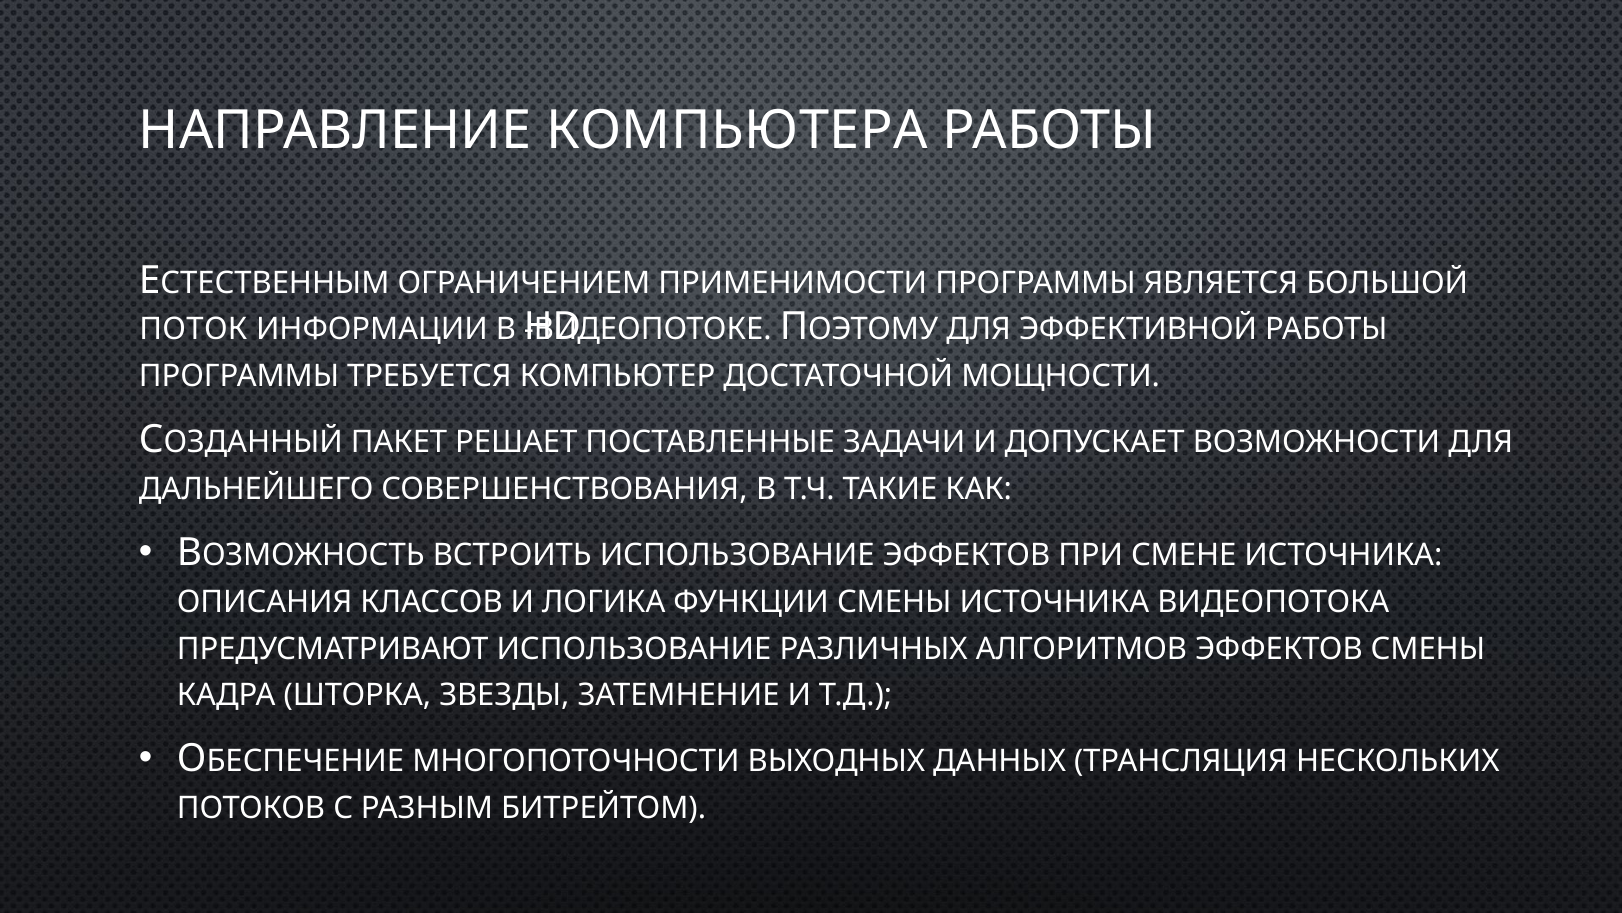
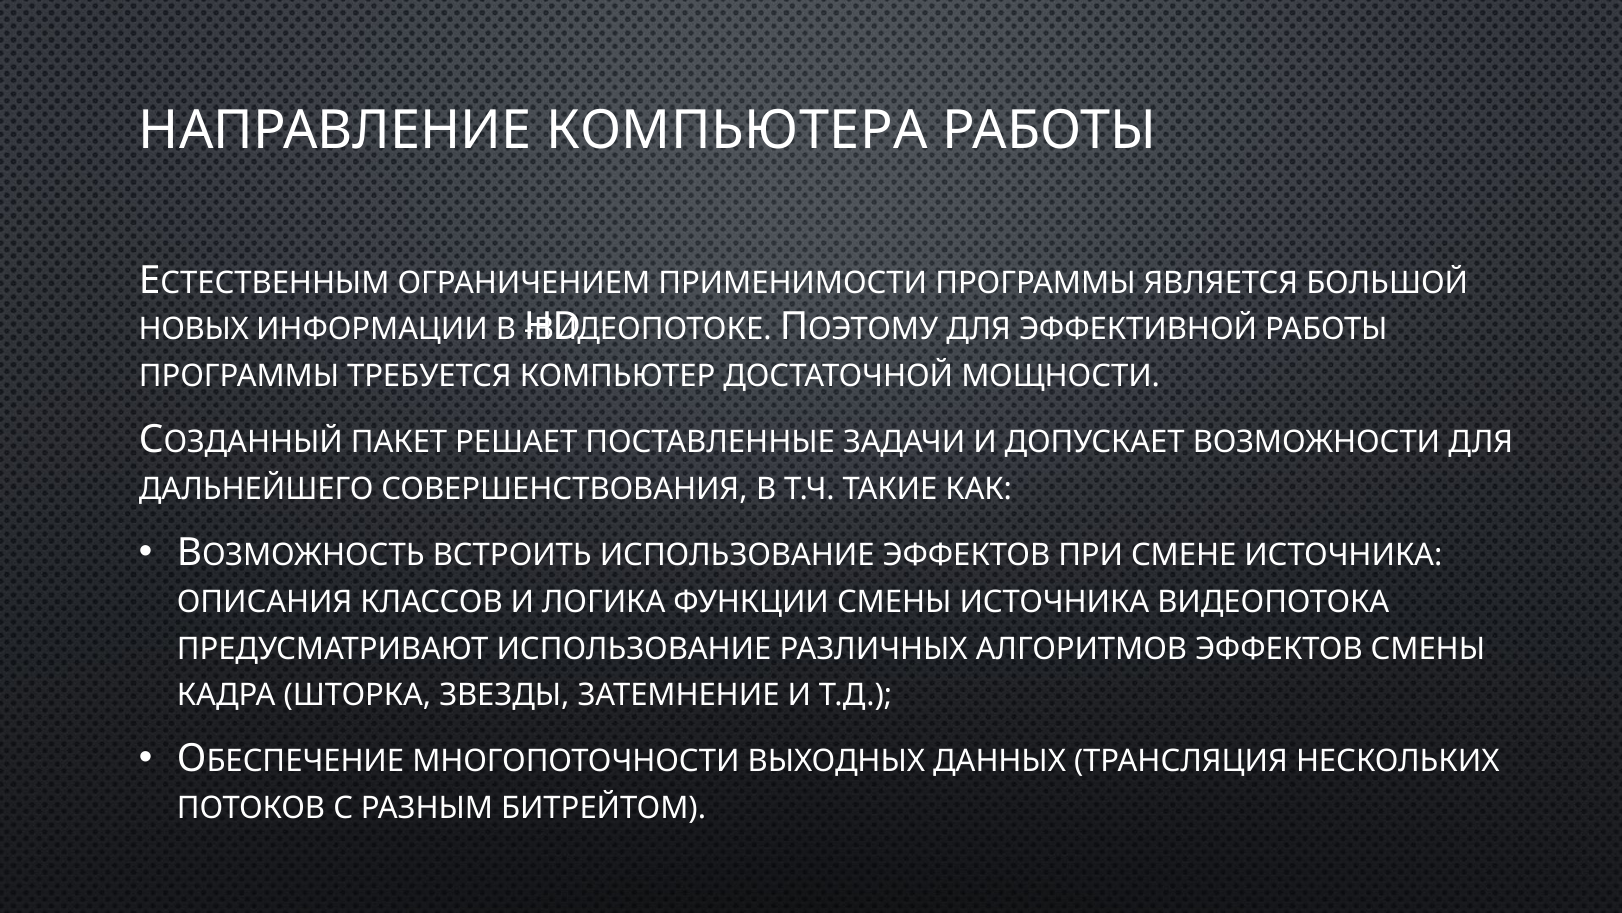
ПОТОК: ПОТОК -> НОВЫХ (194, 329)
